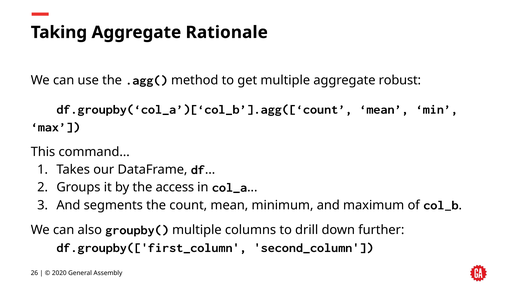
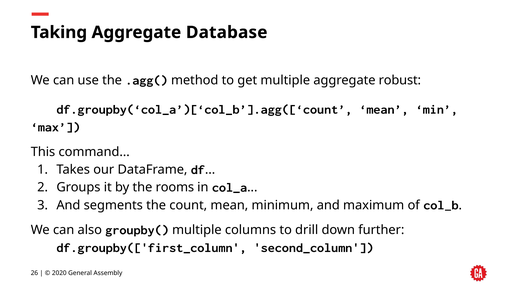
Rationale: Rationale -> Database (227, 32)
access: access -> rooms (175, 187)
